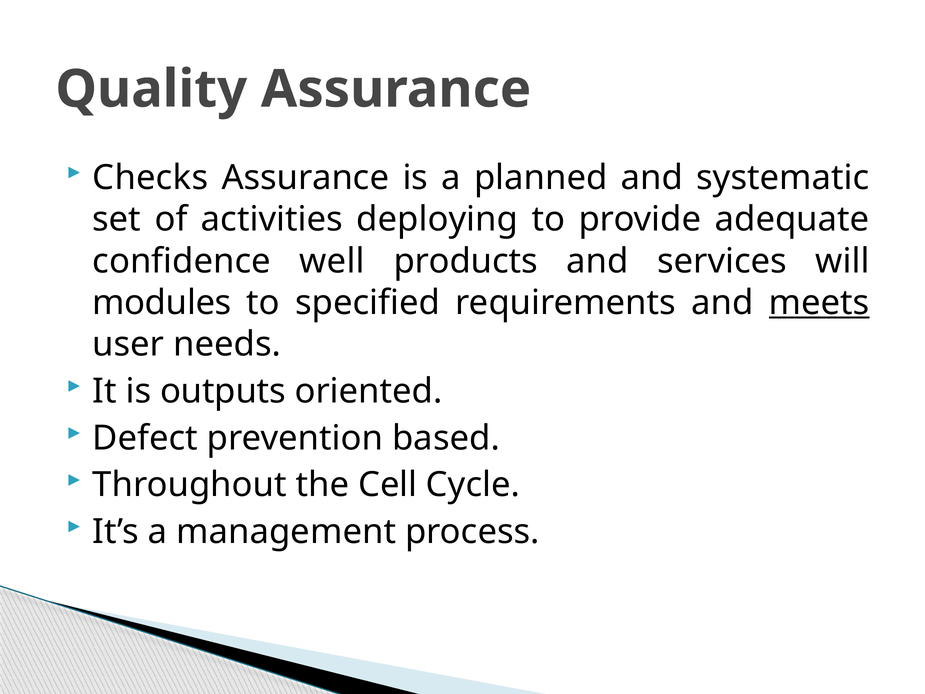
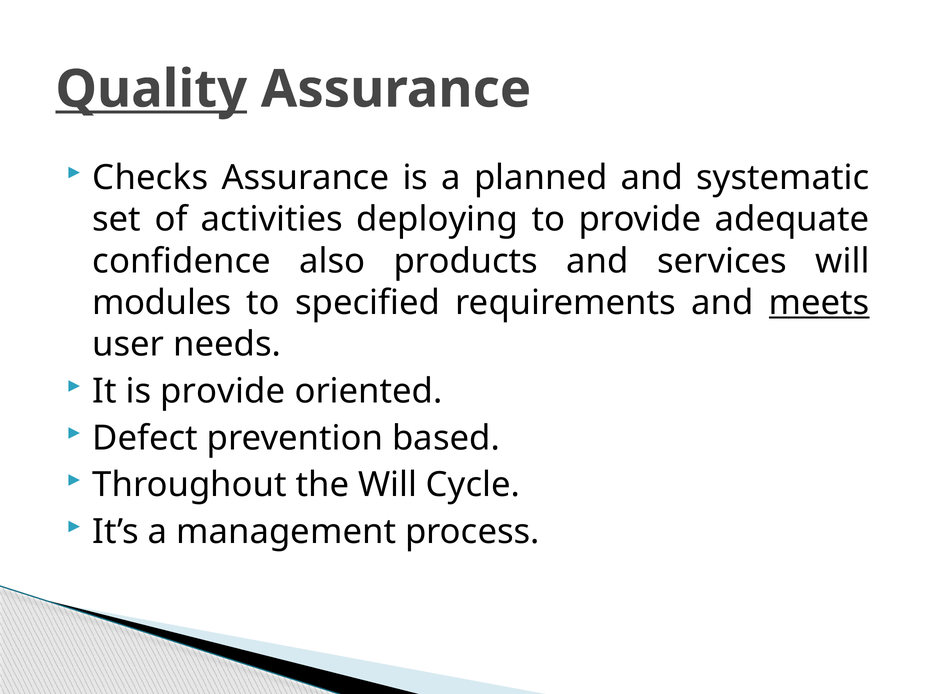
Quality underline: none -> present (151, 89)
well: well -> also (332, 261)
is outputs: outputs -> provide (223, 391)
the Cell: Cell -> Will (388, 485)
